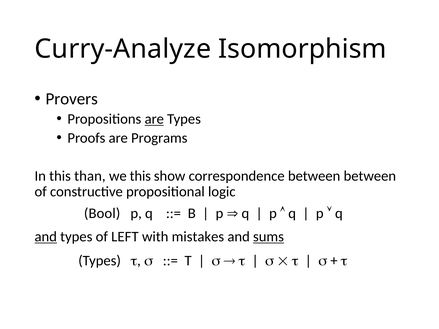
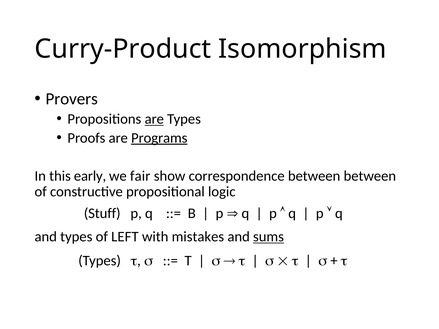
Curry-Analyze: Curry-Analyze -> Curry-Product (123, 49)
Programs underline: none -> present (159, 138)
than: than -> early (90, 176)
we this: this -> fair (140, 176)
Bool: Bool -> Stuff (102, 214)
and underline: present -> none (46, 237)
